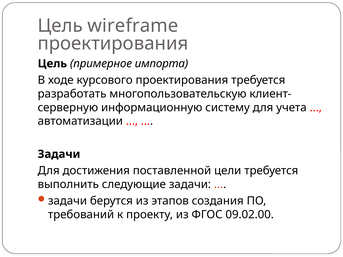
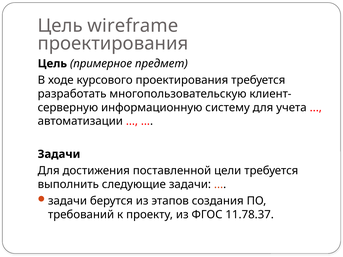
импорта: импорта -> предмет (161, 64)
09.02.00: 09.02.00 -> 11.78.37 (250, 215)
